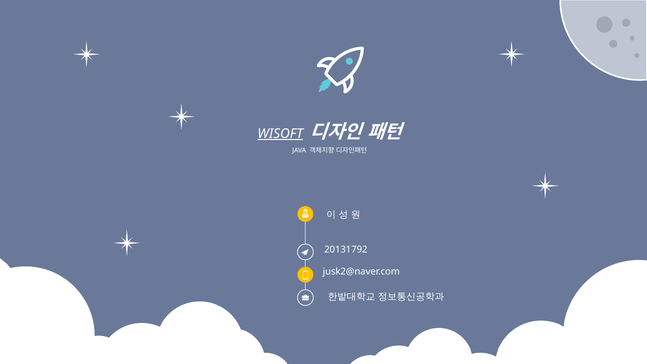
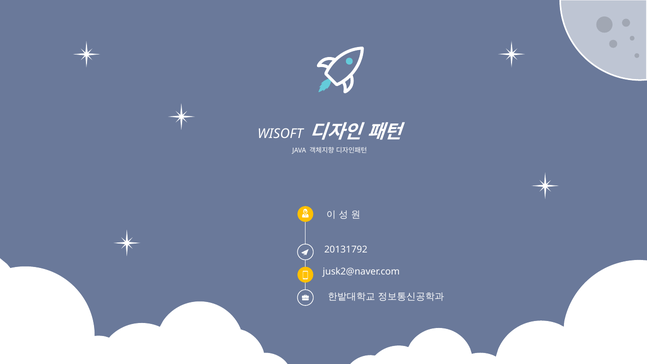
WISOFT underline: present -> none (280, 134)
